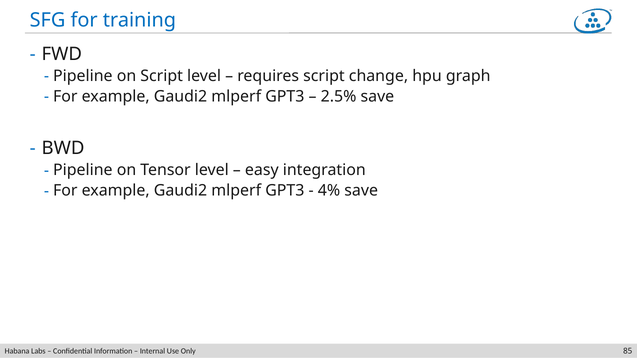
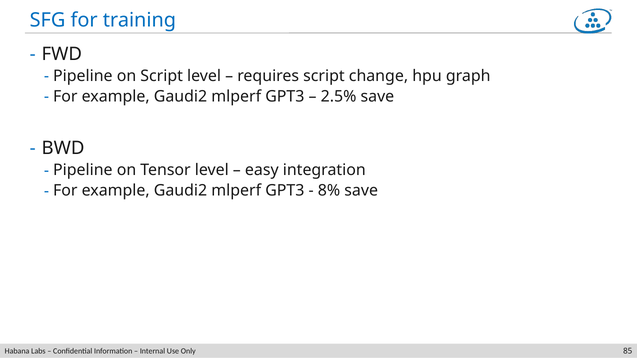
4%: 4% -> 8% (329, 191)
